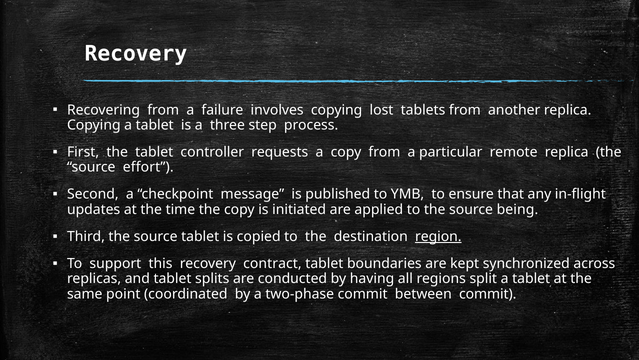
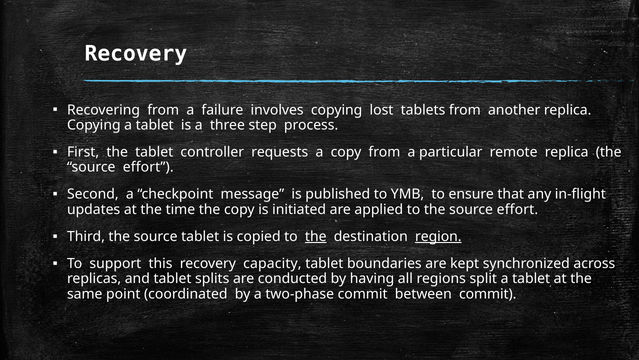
to the source being: being -> effort (517, 209)
the underline: none -> present (316, 236)
contract: contract -> capacity (272, 263)
